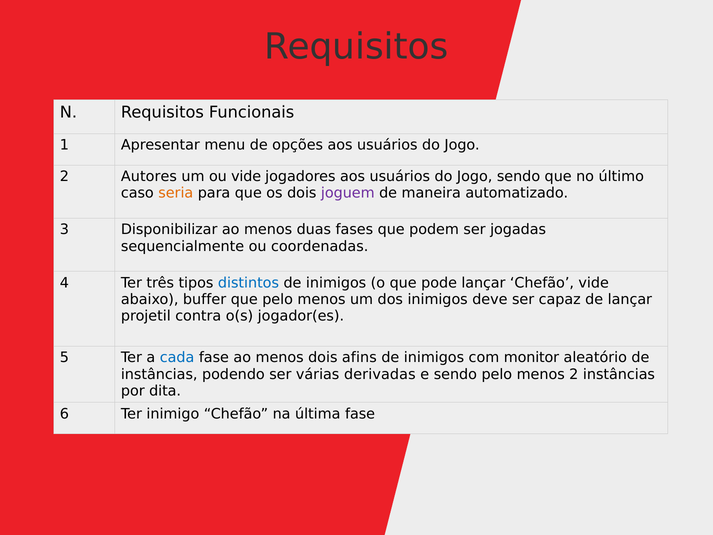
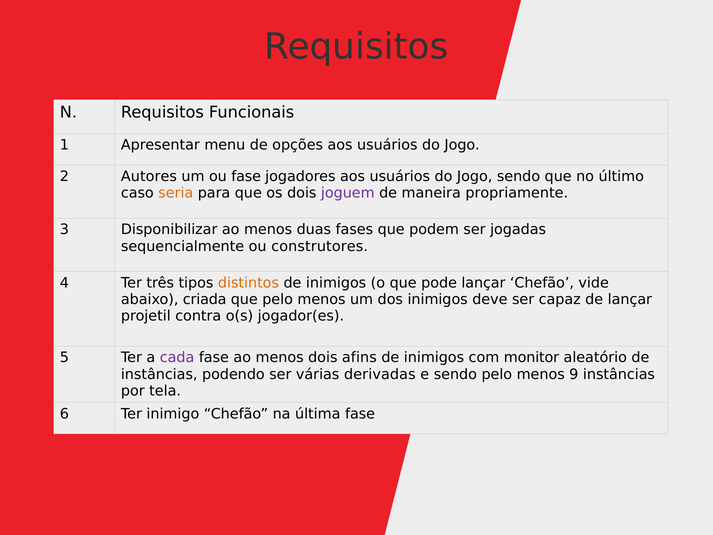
ou vide: vide -> fase (246, 177)
automatizado: automatizado -> propriamente (517, 193)
coordenadas: coordenadas -> construtores (320, 246)
distintos colour: blue -> orange (248, 283)
buffer: buffer -> criada (205, 299)
cada colour: blue -> purple (177, 357)
menos 2: 2 -> 9 (574, 374)
dita: dita -> tela (165, 391)
